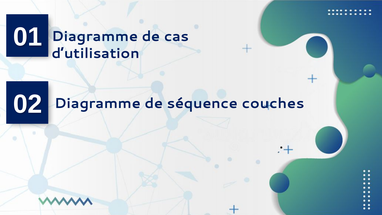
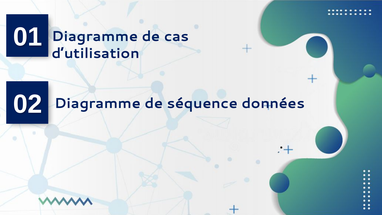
couches: couches -> données (273, 103)
